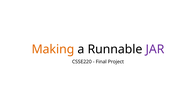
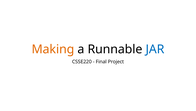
JAR colour: purple -> blue (155, 49)
